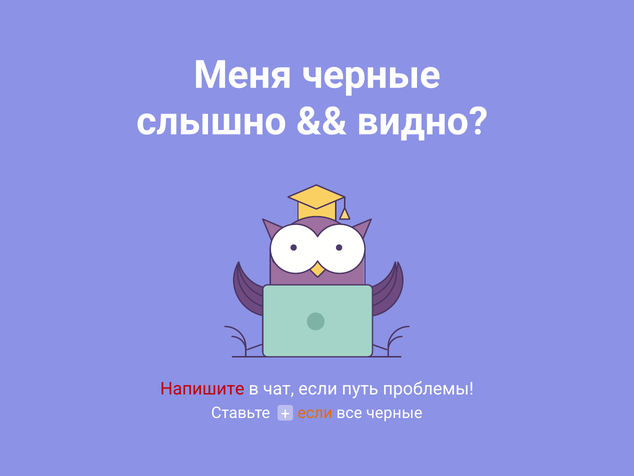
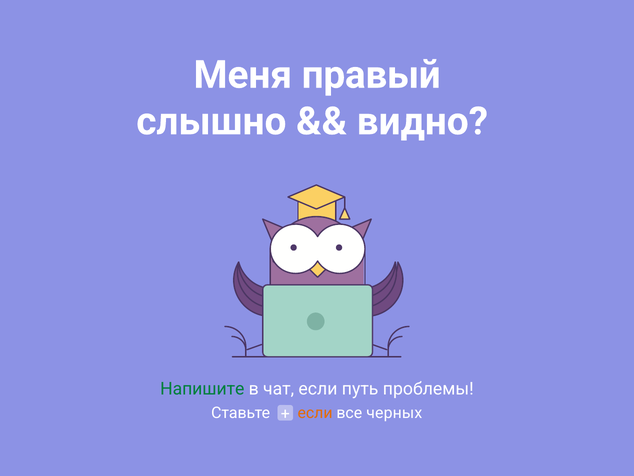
Меня черные: черные -> правый (371, 75)
Напишите colour: red -> green (202, 388)
все черные: черные -> черных (394, 413)
